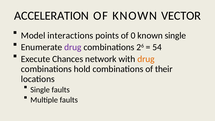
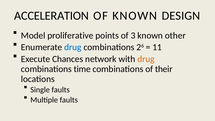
VECTOR: VECTOR -> DESIGN (181, 16)
interactions: interactions -> proliferative (70, 36)
0: 0 -> 3 (133, 36)
known single: single -> other (175, 36)
drug colour: purple -> blue (73, 47)
54: 54 -> 11 (157, 47)
hold: hold -> time (82, 69)
